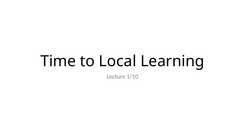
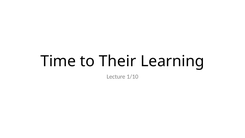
Local: Local -> Their (118, 61)
